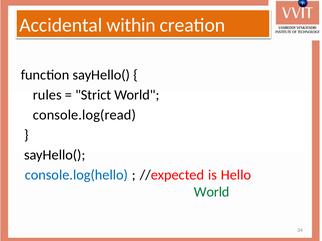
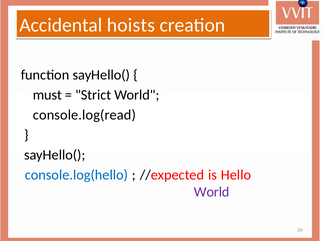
within: within -> hoists (131, 25)
rules: rules -> must (47, 95)
World colour: green -> purple (212, 192)
